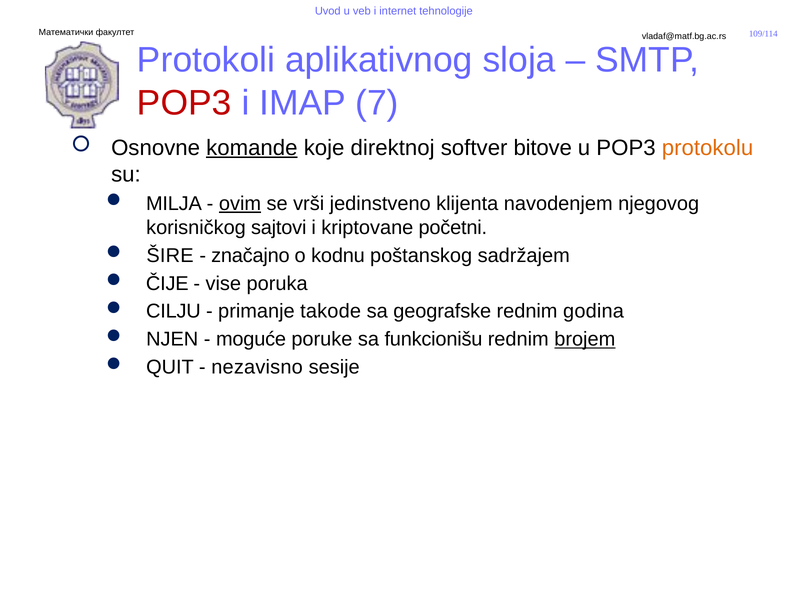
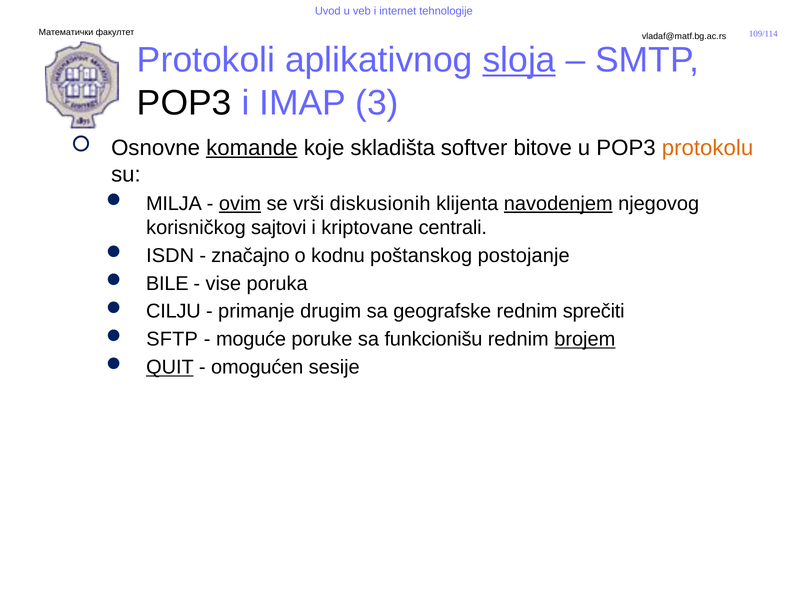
sloja underline: none -> present (519, 60)
POP3 colour: red -> black (184, 103)
7: 7 -> 3 (377, 103)
direktnoj: direktnoj -> skladišta (393, 148)
jedinstveno: jedinstveno -> diskusionih (380, 204)
navodenjem underline: none -> present (558, 204)
početni: početni -> centrali (453, 228)
ŠIRE: ŠIRE -> ISDN (170, 256)
sadržajem: sadržajem -> postojanje (524, 256)
ČIJE: ČIJE -> BILE (167, 284)
takode: takode -> drugim (331, 312)
godina: godina -> sprečiti (594, 312)
NJEN: NJEN -> SFTP (172, 339)
QUIT underline: none -> present (170, 367)
nezavisno: nezavisno -> omogućen (257, 367)
